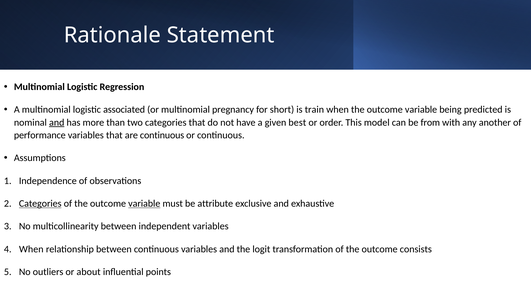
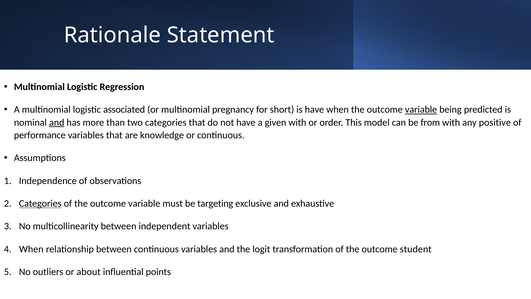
is train: train -> have (314, 110)
variable underline: none -> present (421, 110)
given best: best -> with (297, 122)
another: another -> positive (495, 122)
are continuous: continuous -> knowledge (162, 135)
variable underline: present -> none (144, 203)
attribute: attribute -> targeting (215, 203)
consists: consists -> student (416, 249)
